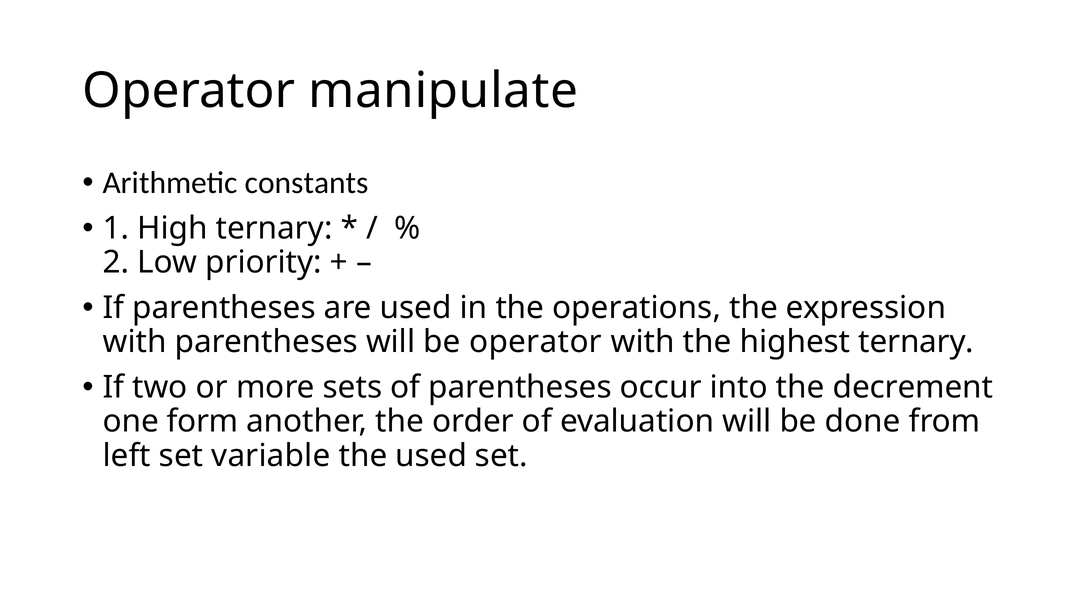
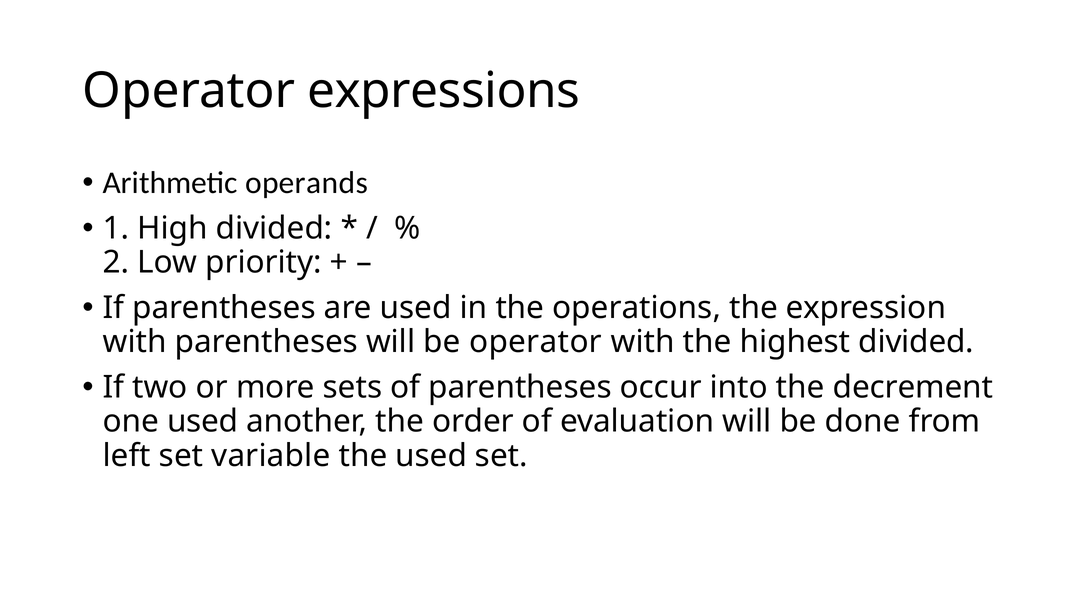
manipulate: manipulate -> expressions (444, 91)
constants: constants -> operands (306, 183)
High ternary: ternary -> divided (274, 228)
highest ternary: ternary -> divided (916, 342)
one form: form -> used (203, 421)
